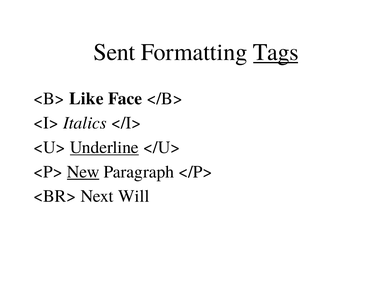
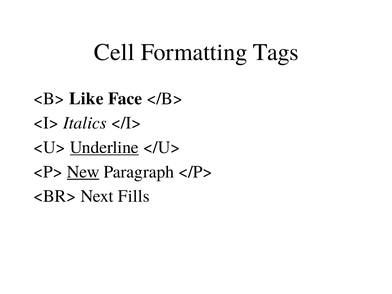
Sent: Sent -> Cell (114, 52)
Tags underline: present -> none (276, 52)
Will: Will -> Fills (134, 196)
